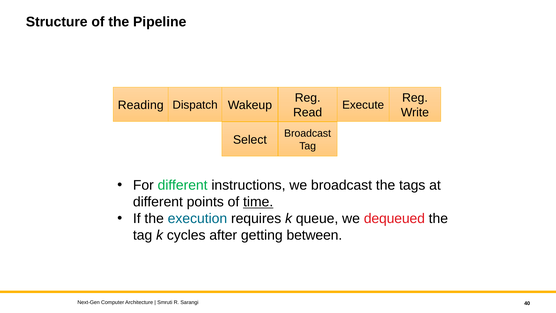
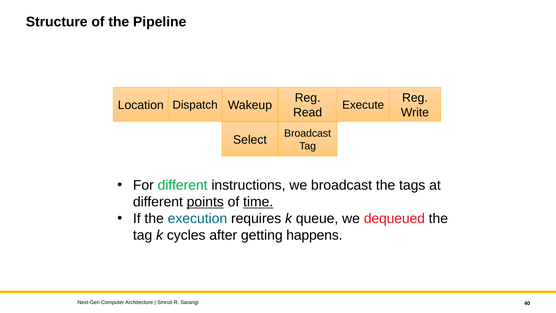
Reading: Reading -> Location (141, 105)
points underline: none -> present (205, 202)
between: between -> happens (314, 235)
